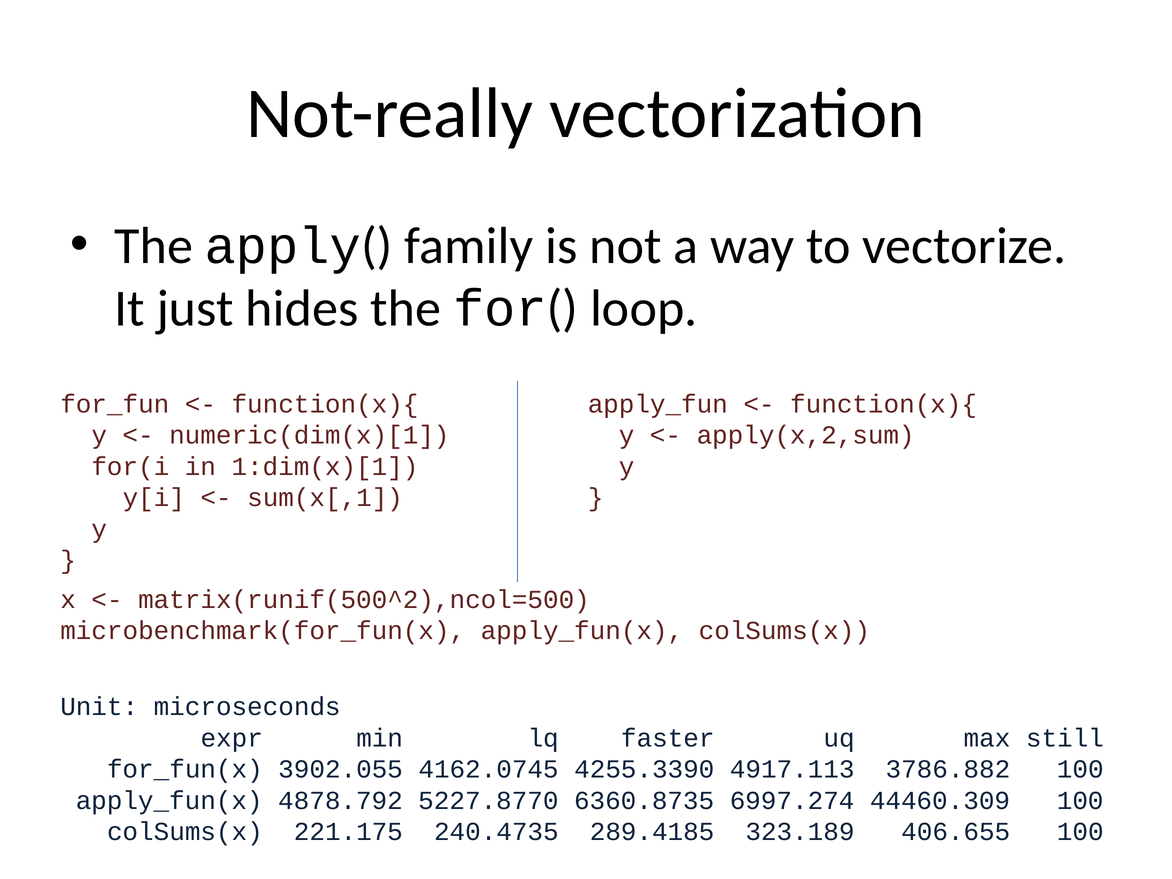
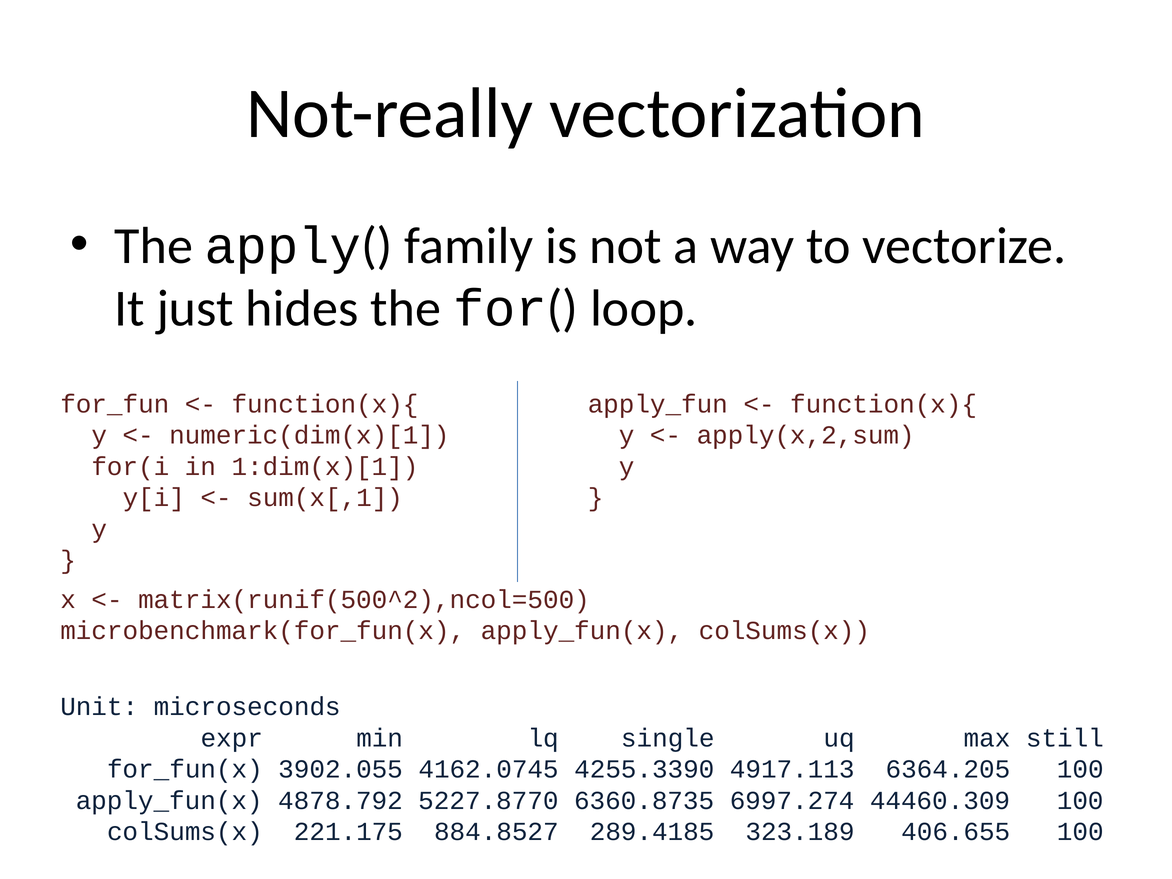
faster: faster -> single (668, 738)
3786.882: 3786.882 -> 6364.205 (948, 769)
240.4735: 240.4735 -> 884.8527 (496, 832)
